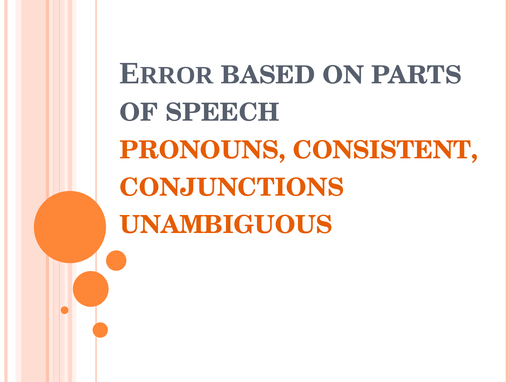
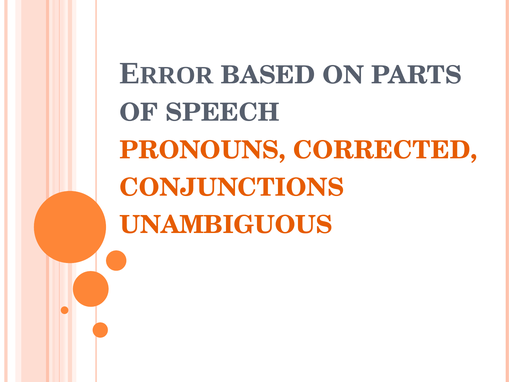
CONSISTENT: CONSISTENT -> CORRECTED (385, 150)
